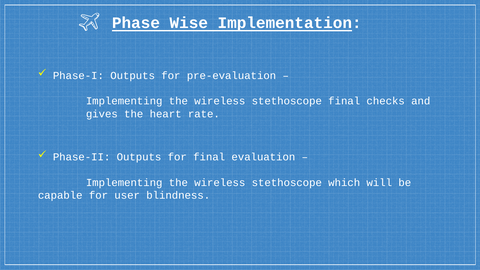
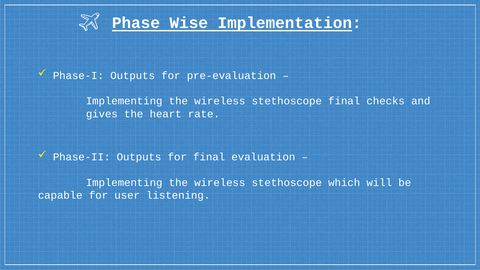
blindness: blindness -> listening (178, 195)
